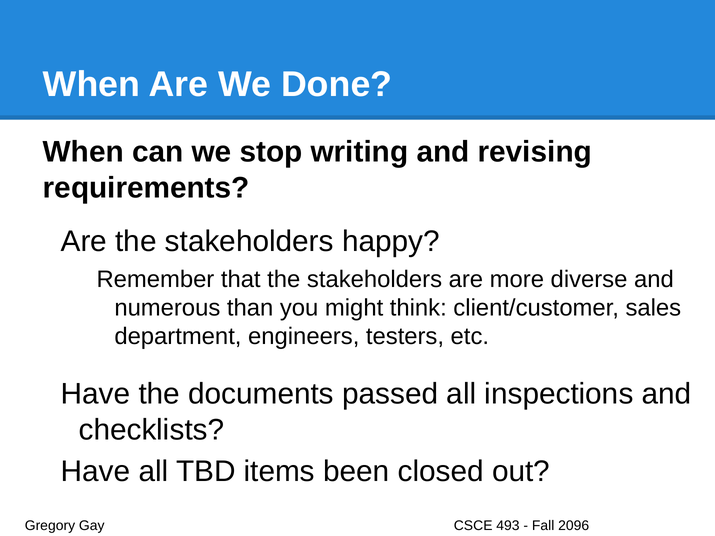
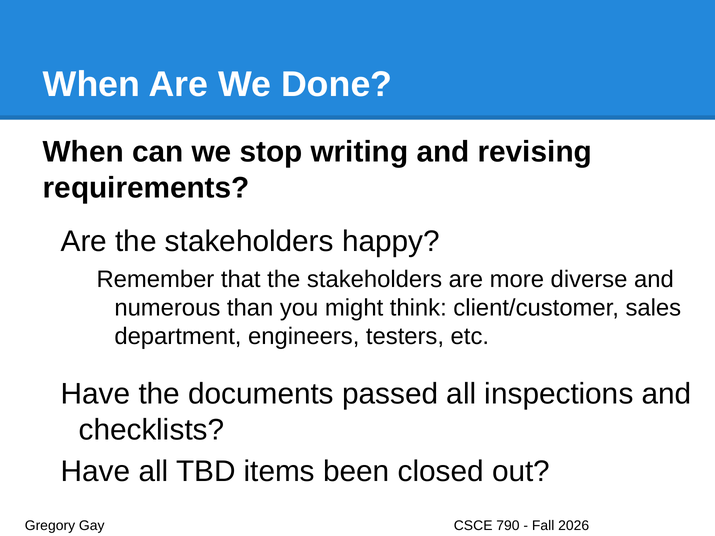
493: 493 -> 790 (508, 526)
2096: 2096 -> 2026 (574, 526)
